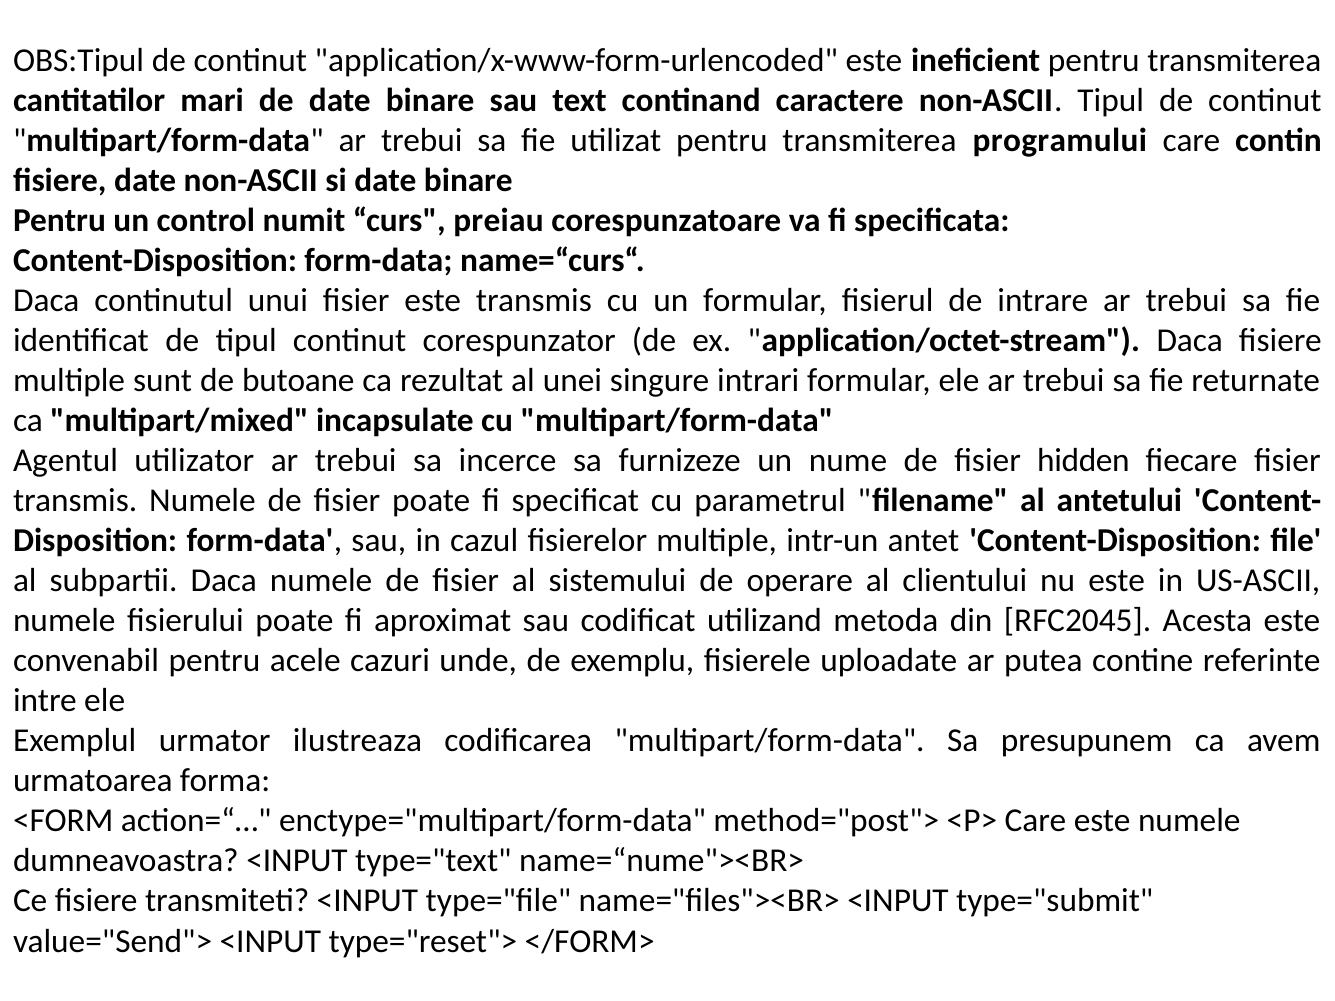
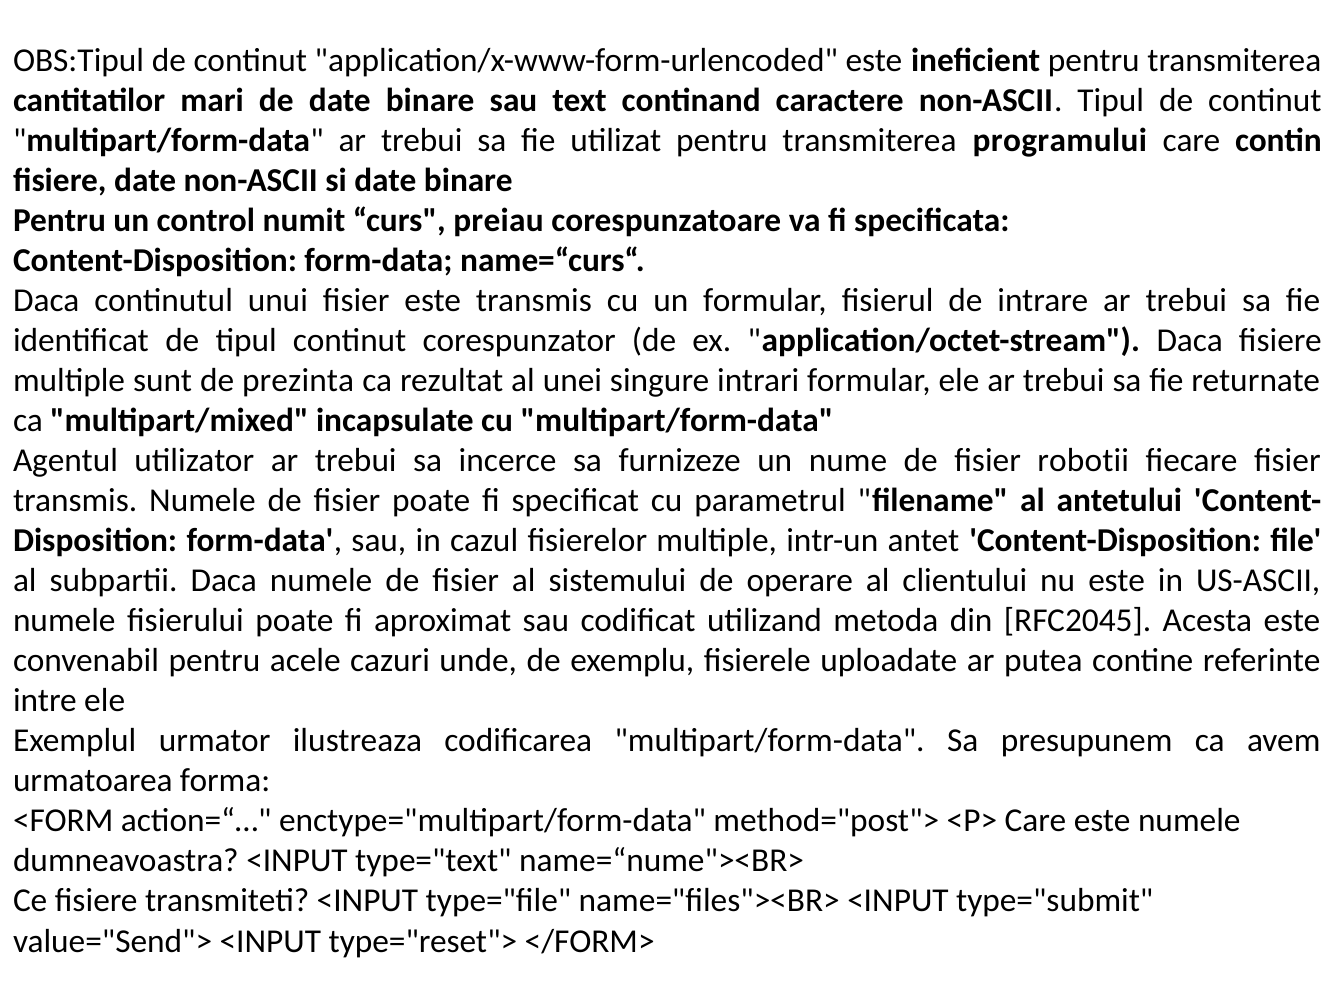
butoane: butoane -> prezinta (298, 381)
hidden: hidden -> robotii (1083, 461)
